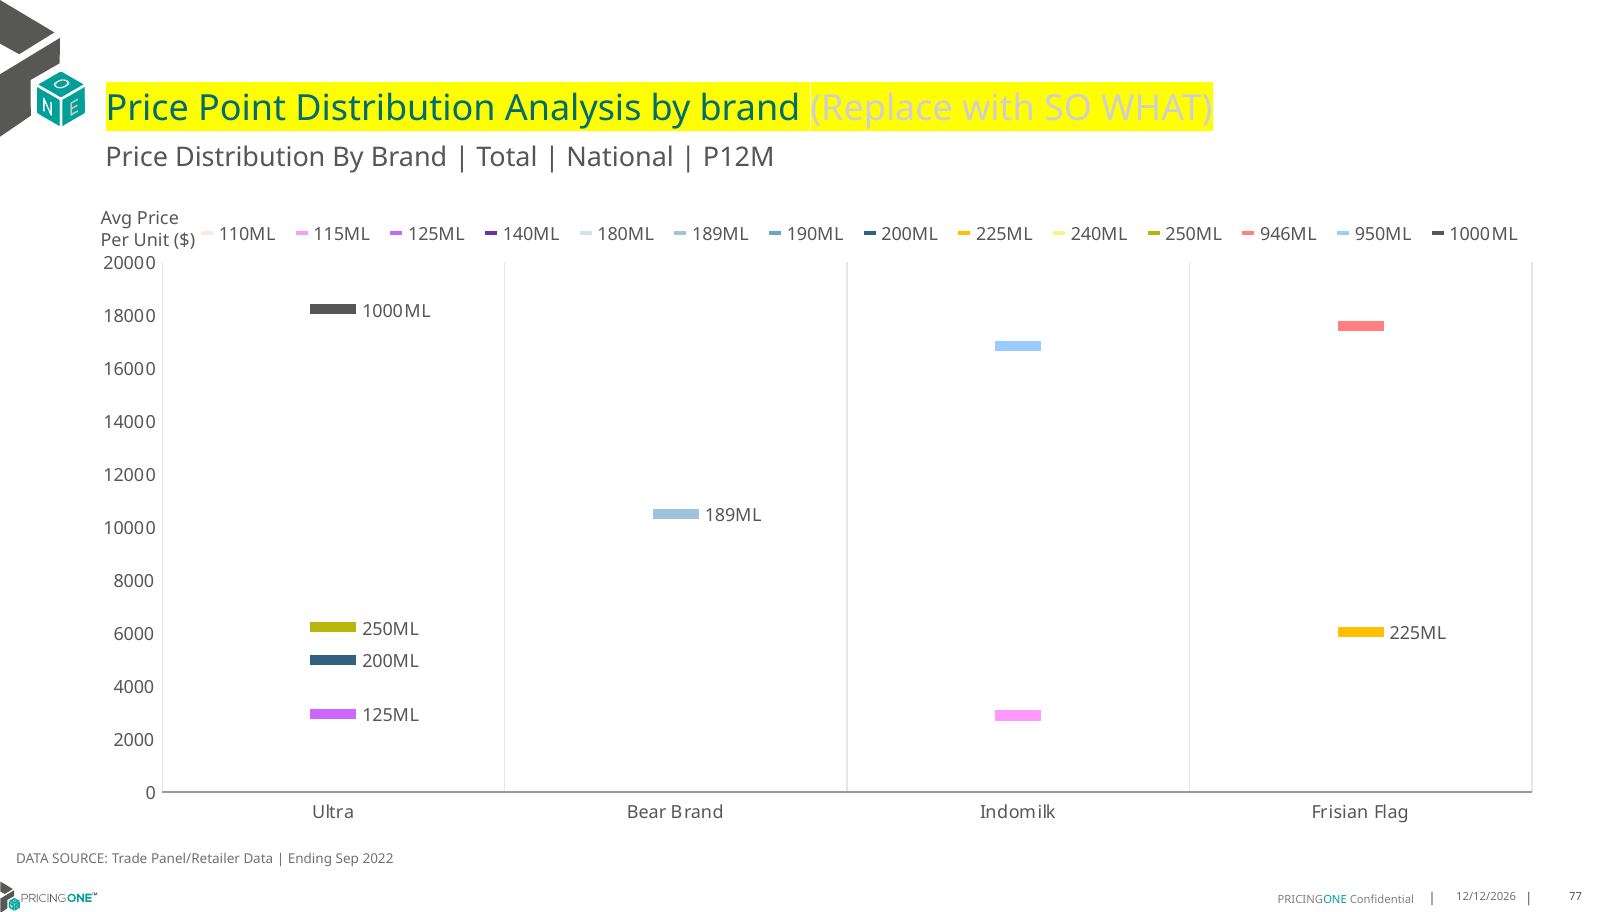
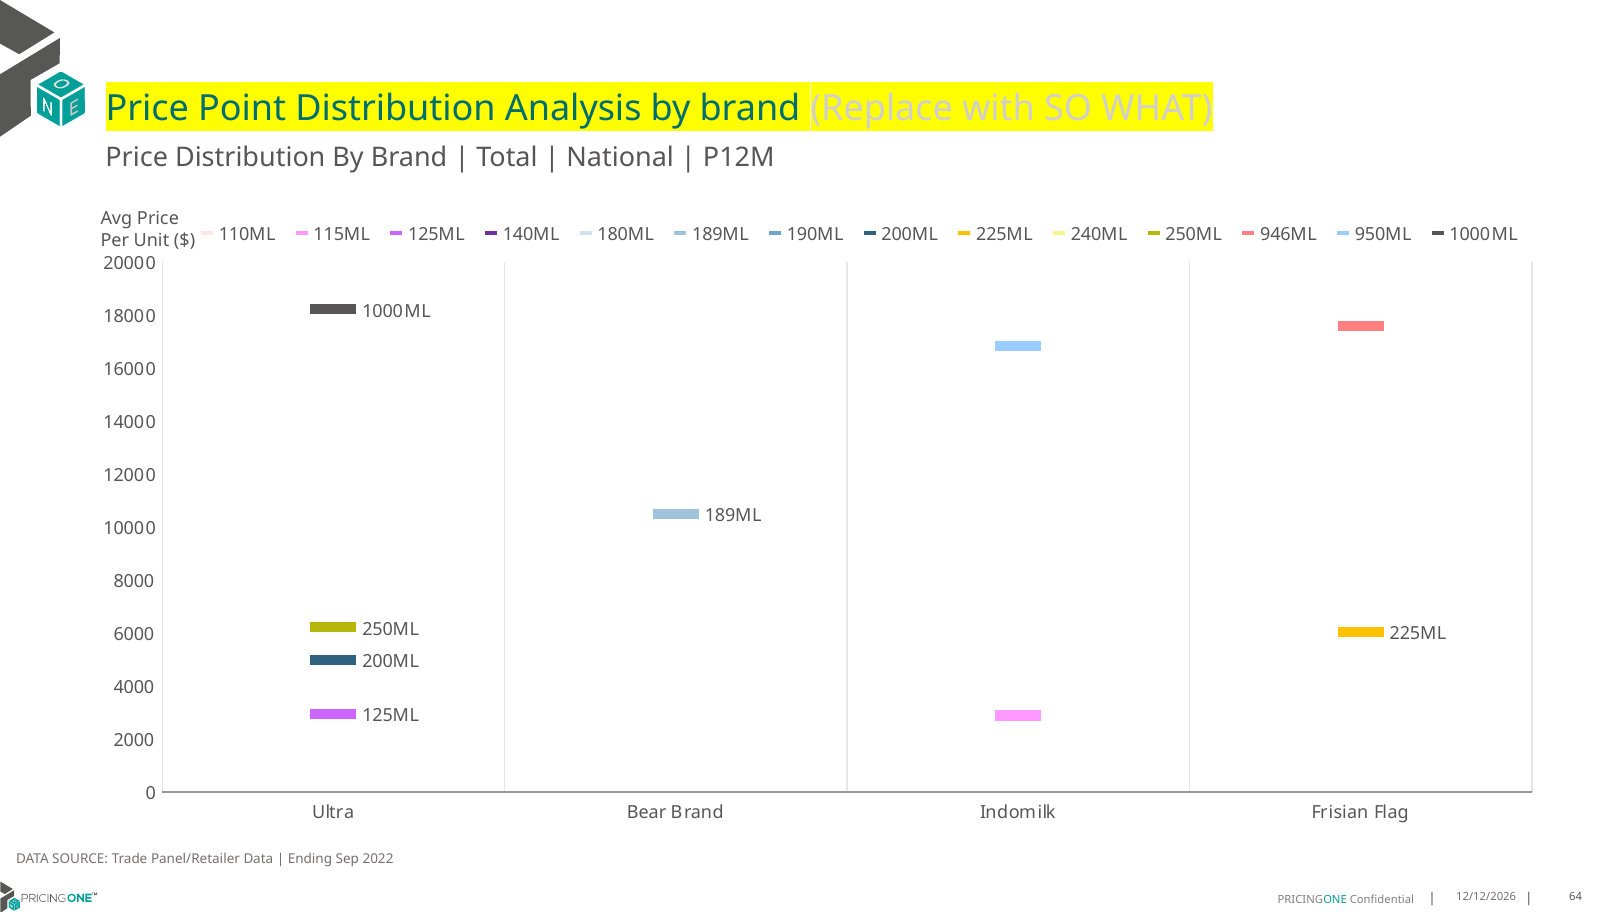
77: 77 -> 64 (1576, 897)
